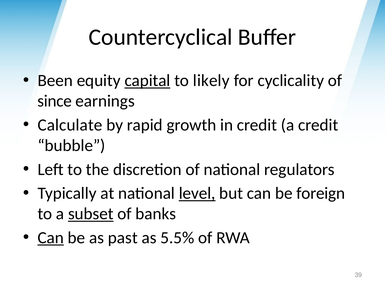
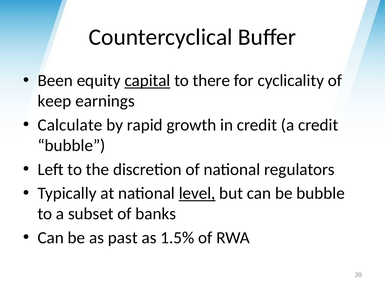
likely: likely -> there (211, 81)
since: since -> keep (54, 101)
be foreign: foreign -> bubble (321, 194)
subset underline: present -> none (91, 214)
Can underline: present -> none (51, 238)
5.5%: 5.5% -> 1.5% (177, 238)
